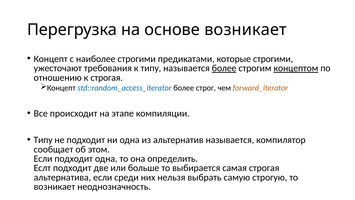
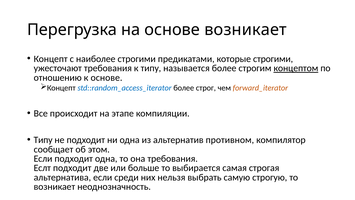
более underline: present -> none (224, 68)
к строгая: строгая -> основе (107, 77)
альтернатив называется: называется -> противном (230, 140)
она определить: определить -> требования (173, 158)
